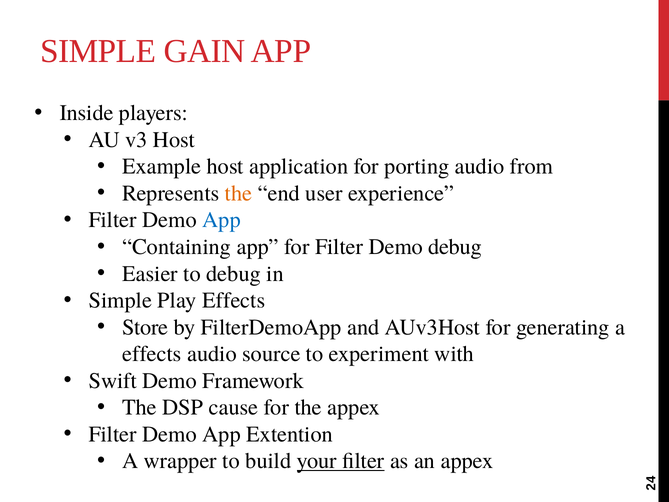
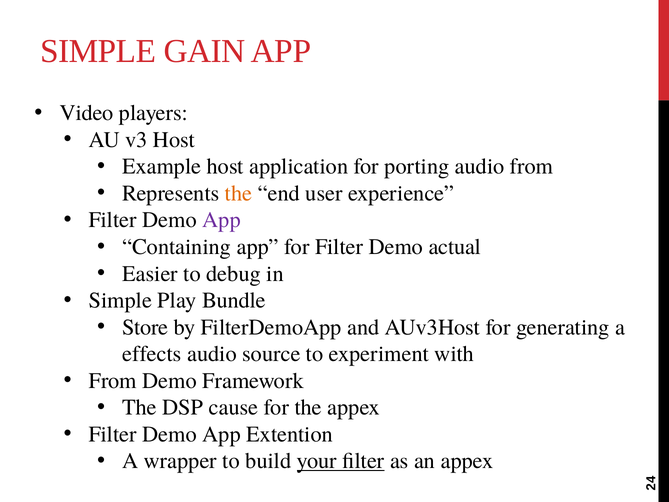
Inside: Inside -> Video (87, 113)
App colour: blue -> purple (222, 220)
Demo debug: debug -> actual (455, 247)
Play Effects: Effects -> Bundle (234, 300)
Swift: Swift -> From (113, 381)
